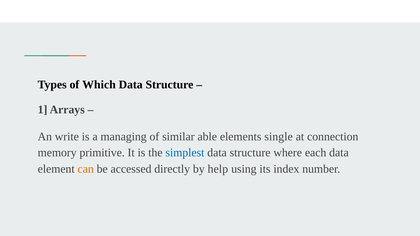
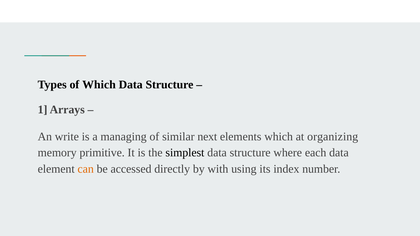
able: able -> next (207, 137)
elements single: single -> which (279, 137)
connection: connection -> organizing (333, 137)
simplest colour: blue -> black (185, 153)
help: help -> with (218, 169)
